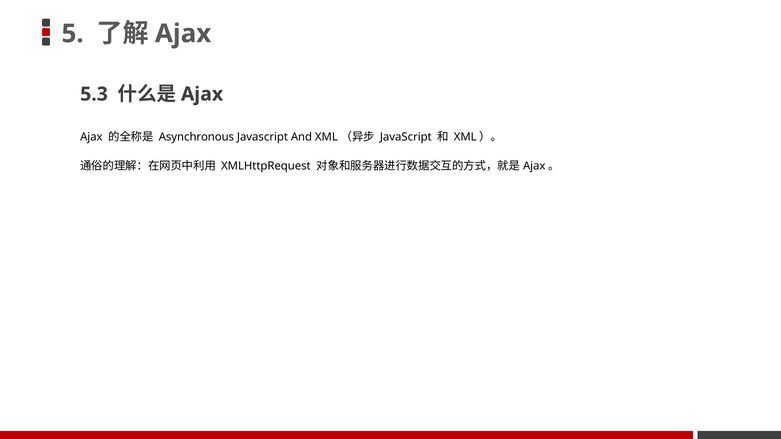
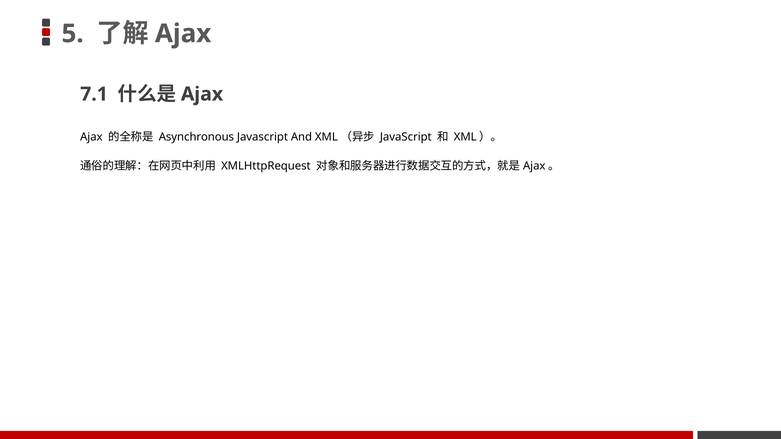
5.3: 5.3 -> 7.1 (94, 94)
